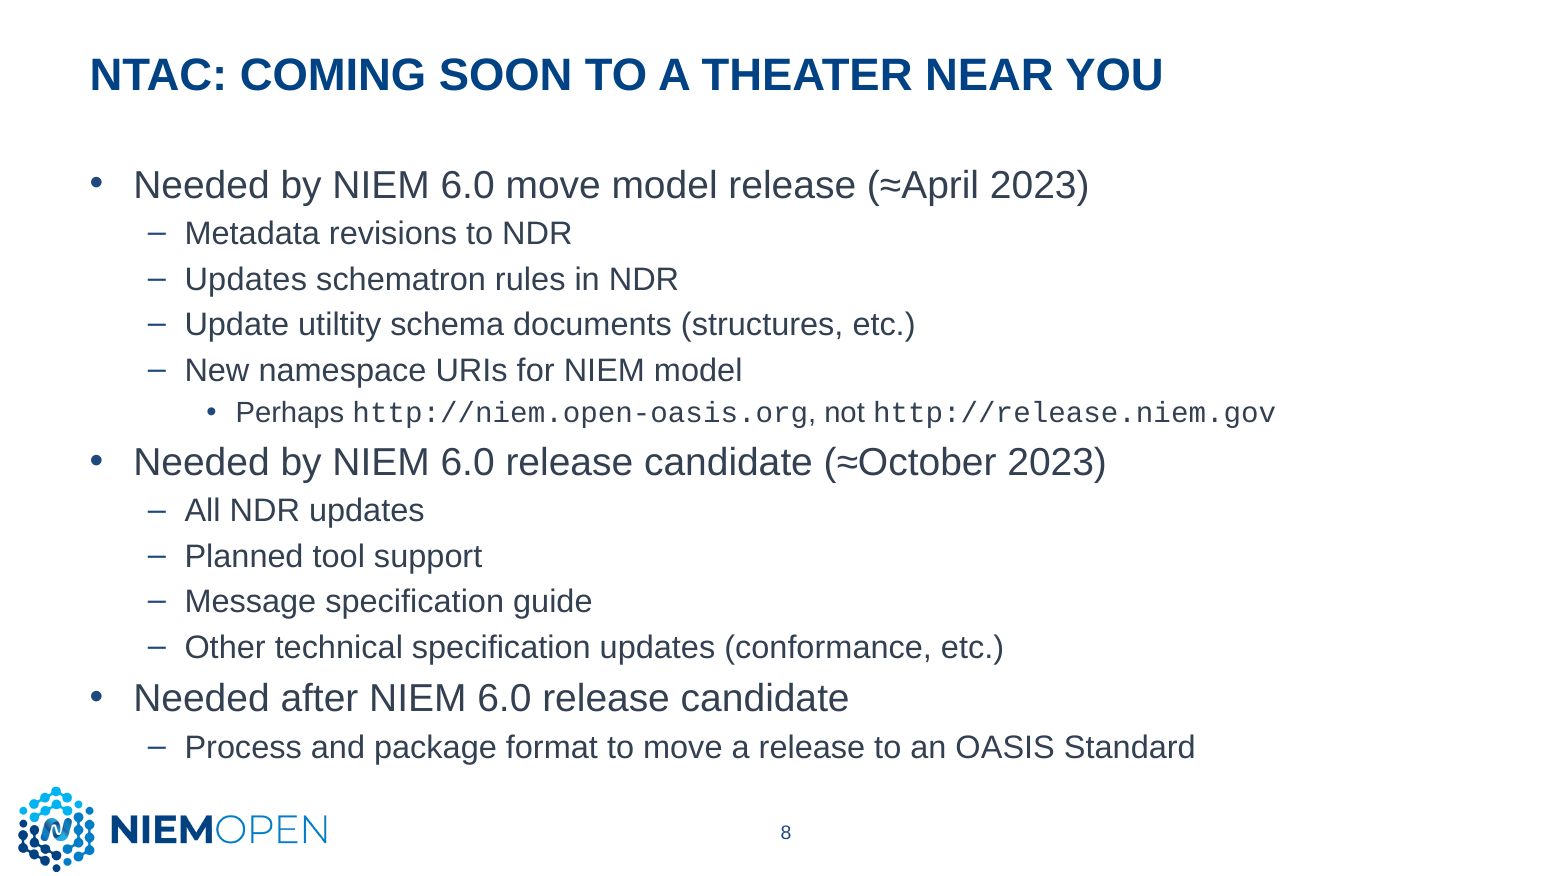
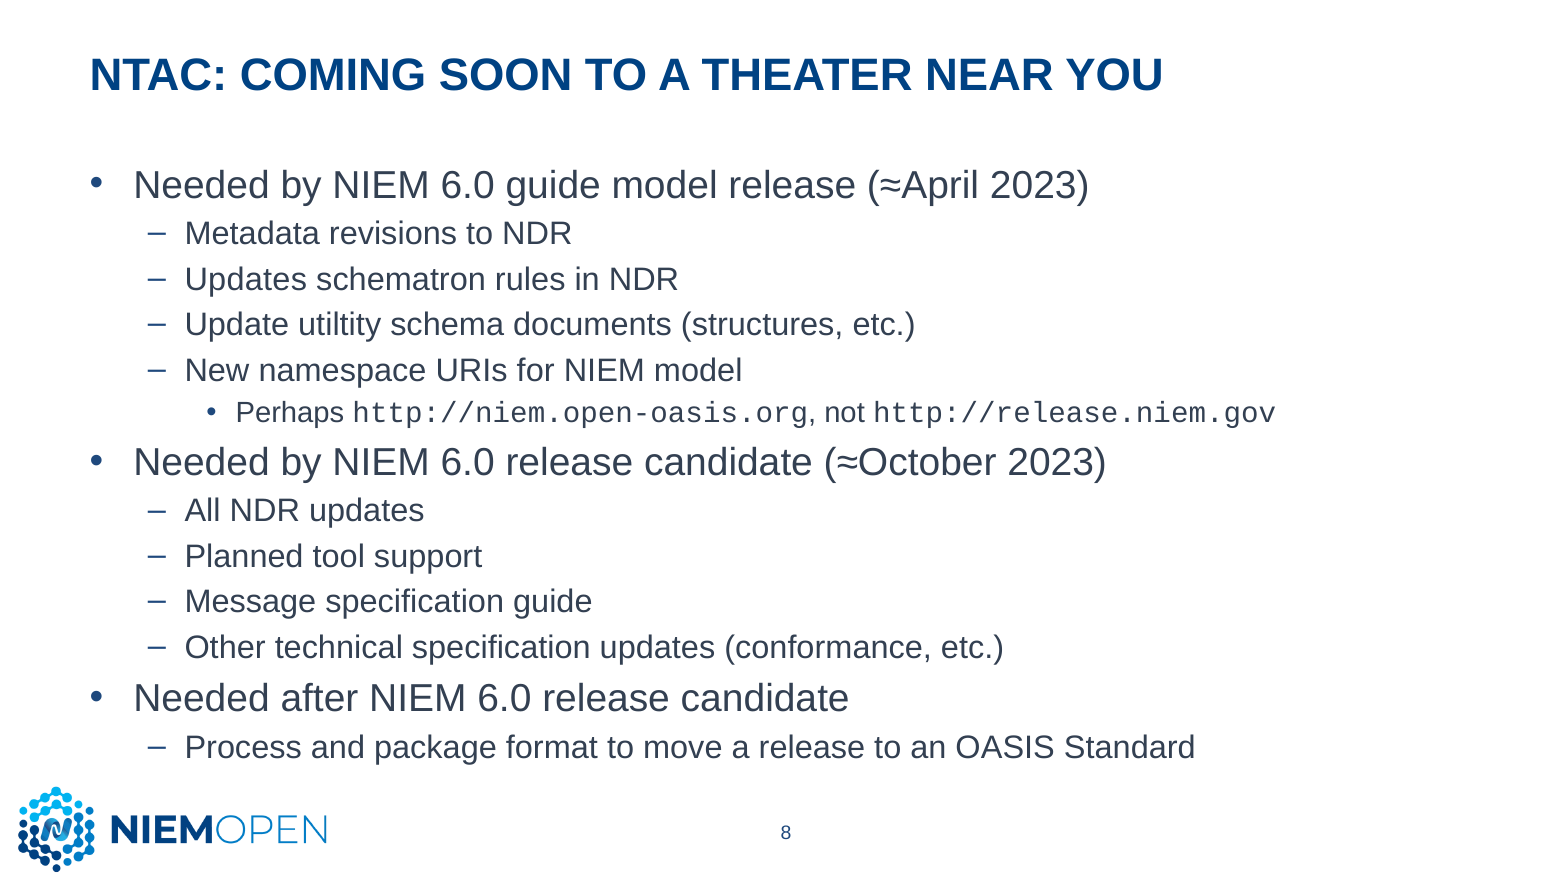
6.0 move: move -> guide (553, 185)
